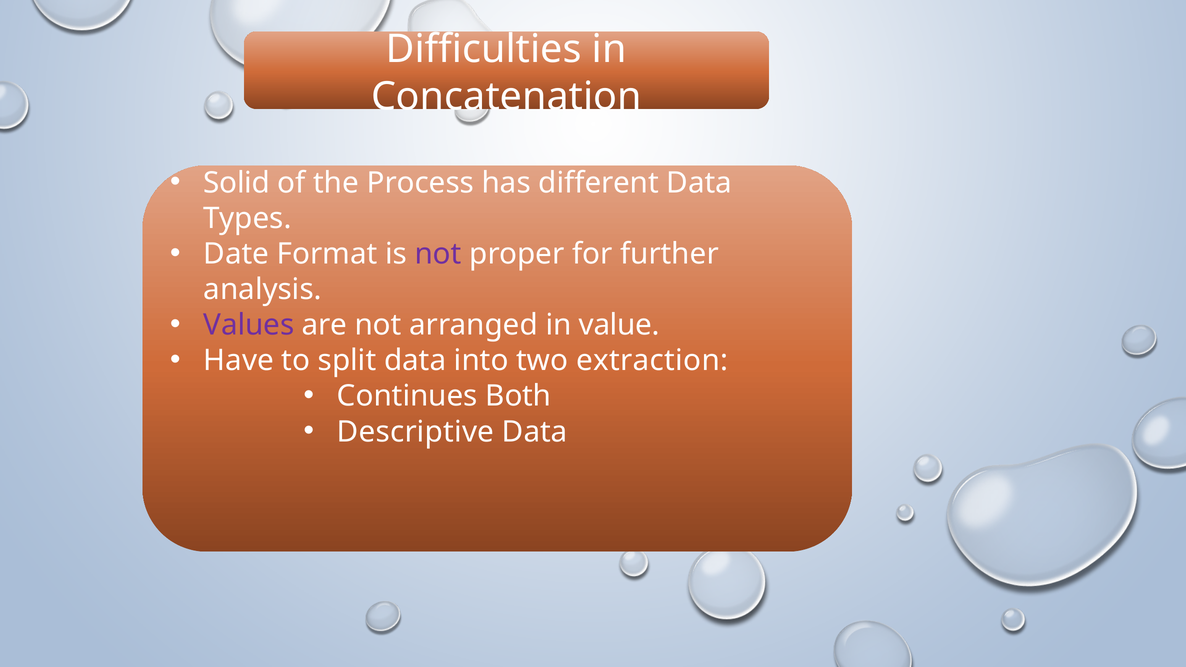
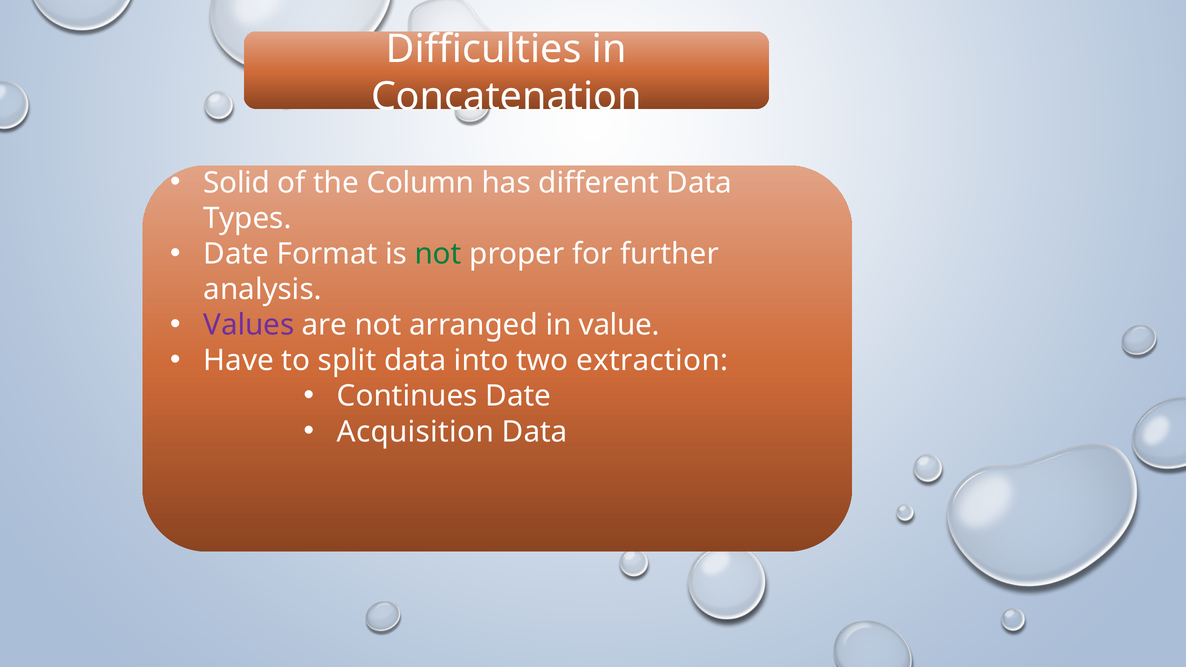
Process: Process -> Column (420, 183)
not colour: purple -> green (438, 254)
Continues Both: Both -> Date (518, 396)
Descriptive: Descriptive -> Acquisition (415, 432)
